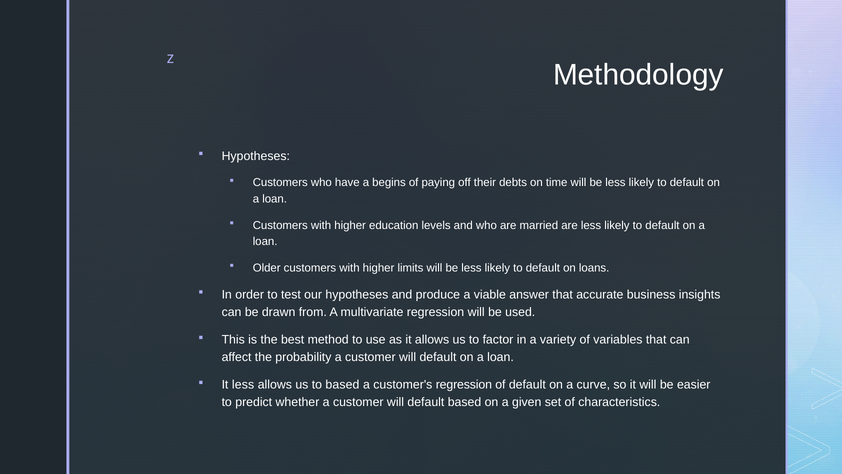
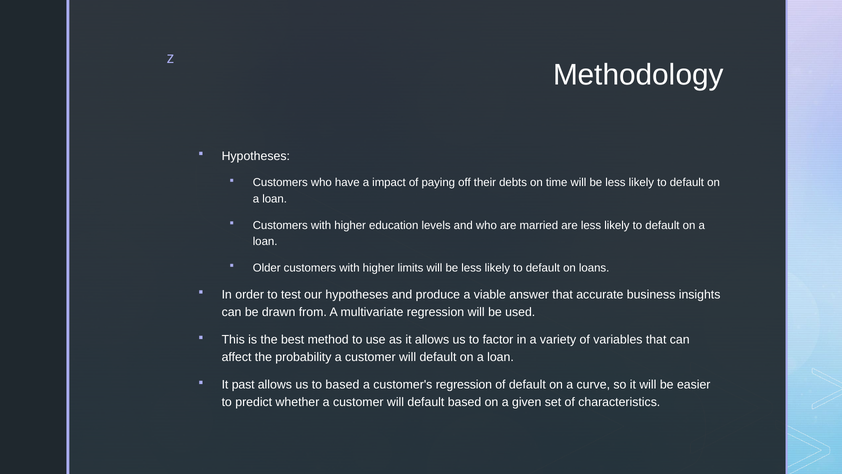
begins: begins -> impact (389, 183)
It less: less -> past (243, 384)
